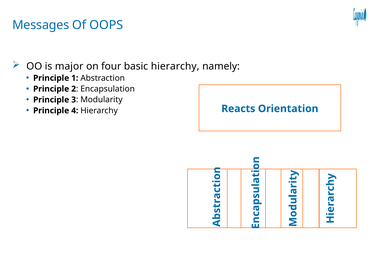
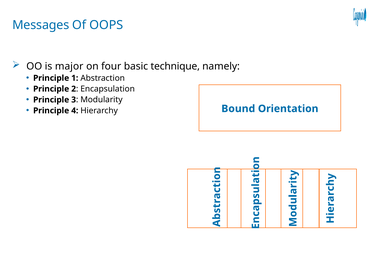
basic hierarchy: hierarchy -> technique (175, 66)
Reacts: Reacts -> Bound (238, 109)
